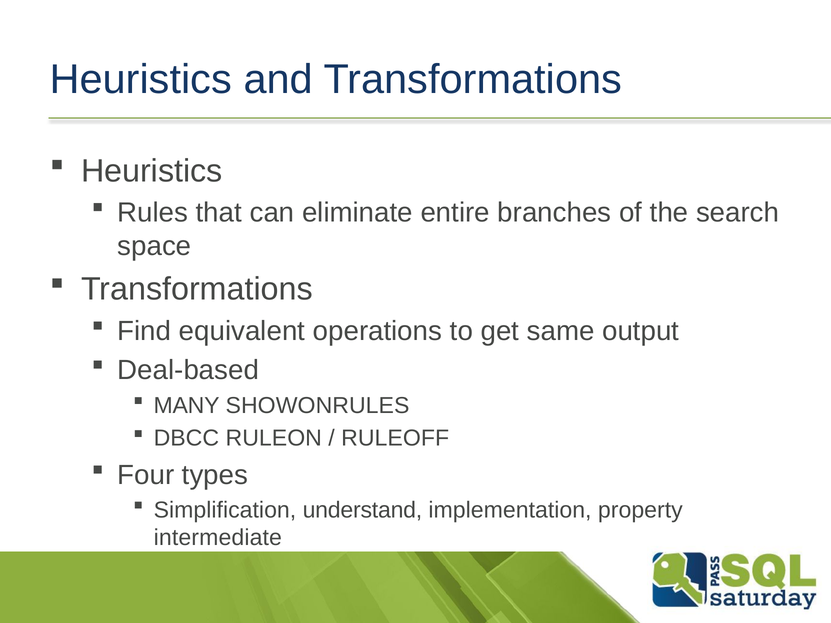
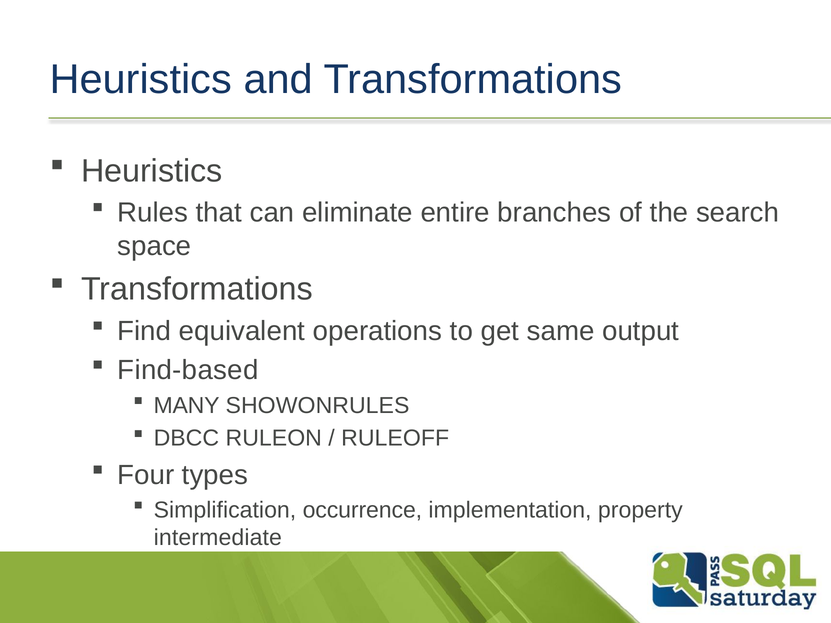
Deal-based: Deal-based -> Find-based (188, 370)
understand: understand -> occurrence (362, 510)
